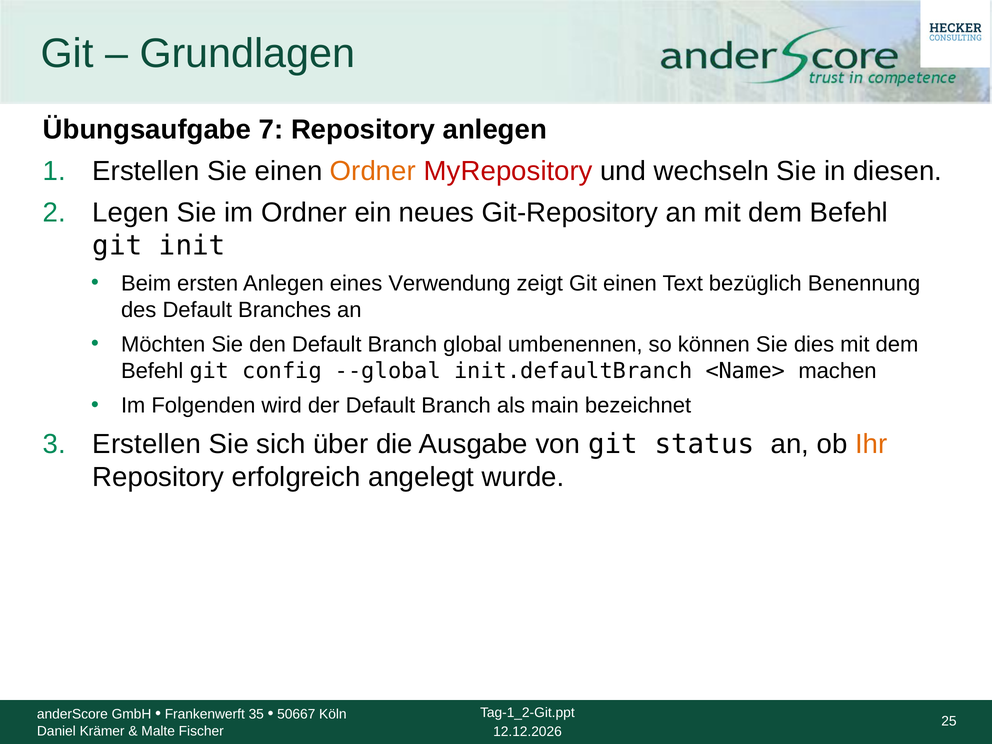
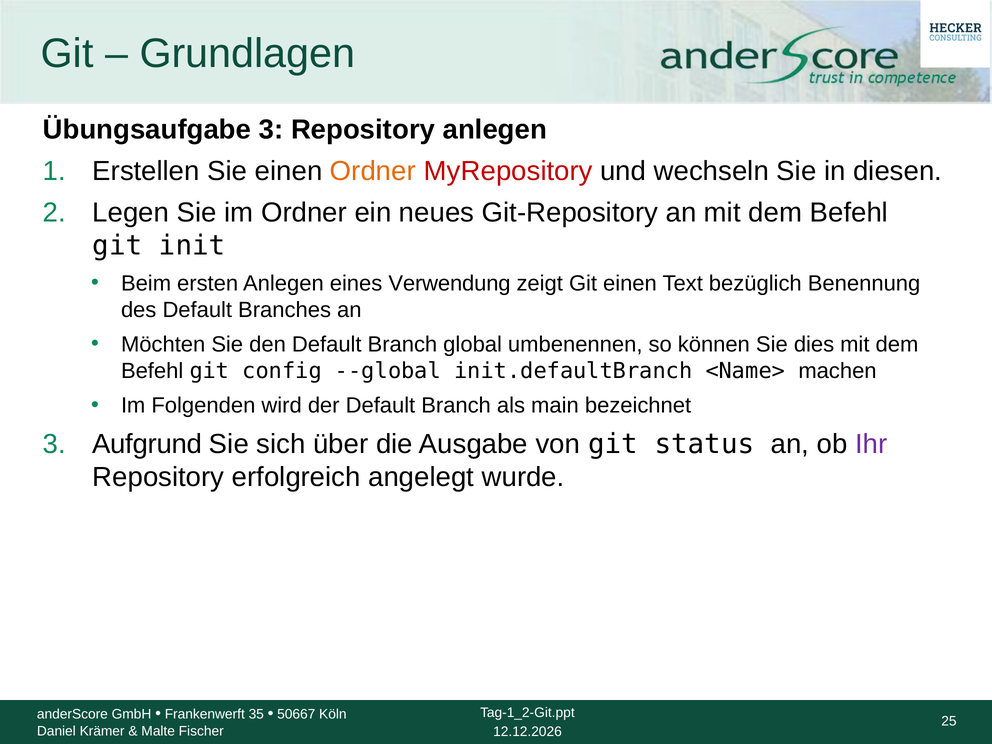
Übungsaufgabe 7: 7 -> 3 (271, 130)
Erstellen: Erstellen -> Aufgrund (147, 444)
Ihr colour: orange -> purple (871, 444)
